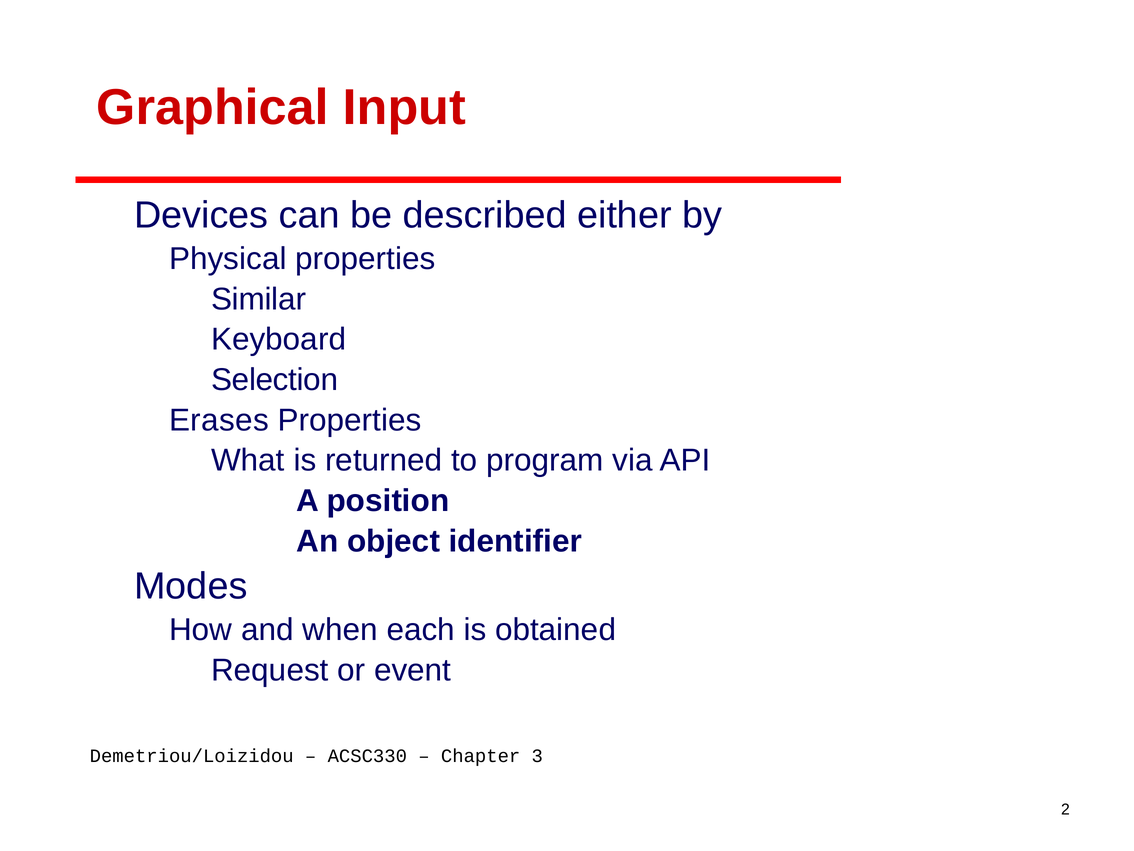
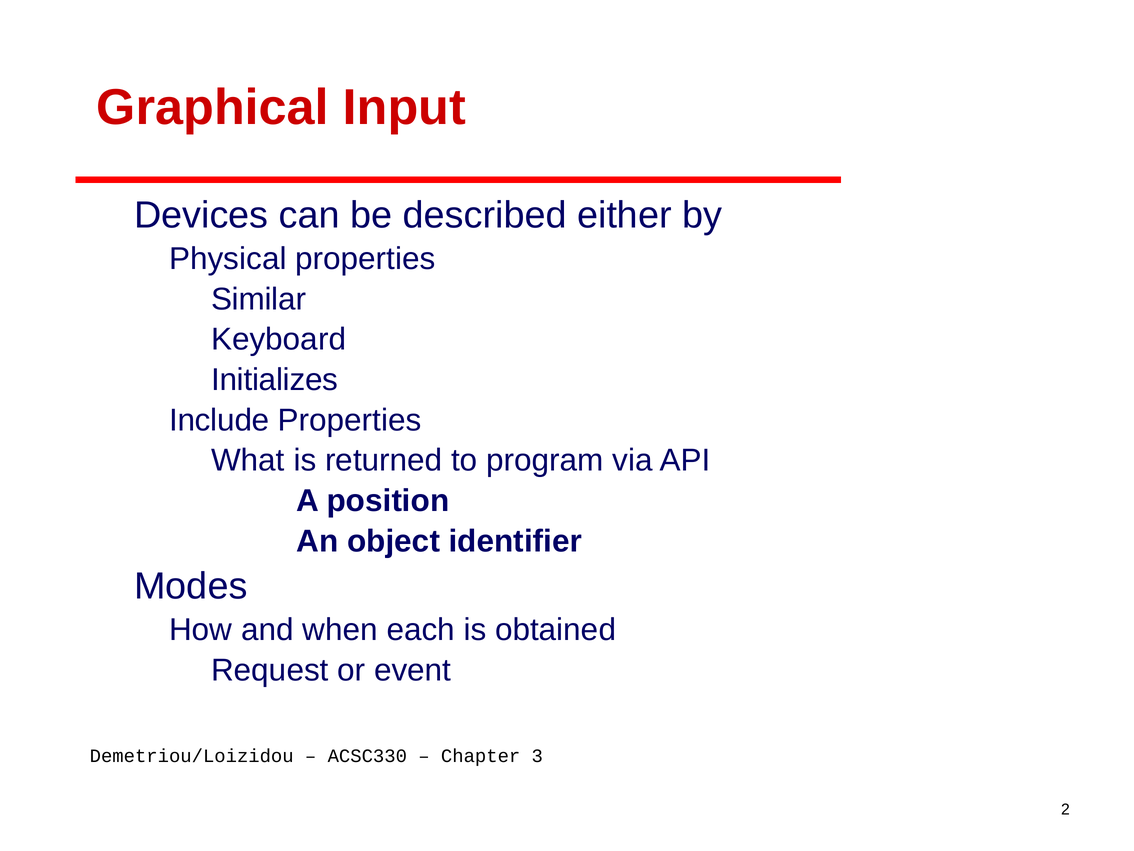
Selection: Selection -> Initializes (275, 380)
Erases: Erases -> Include (219, 420)
